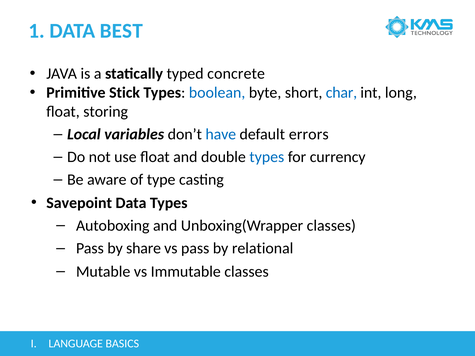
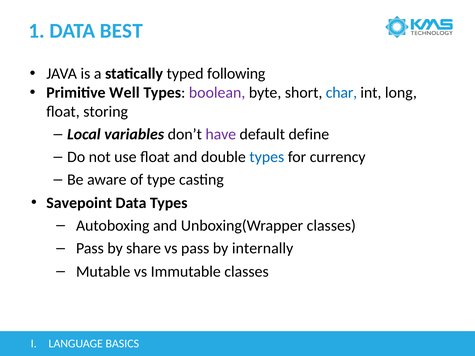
concrete: concrete -> following (236, 74)
Stick: Stick -> Well (124, 93)
boolean colour: blue -> purple (217, 93)
have colour: blue -> purple (221, 134)
errors: errors -> define (309, 134)
relational: relational -> internally (263, 249)
